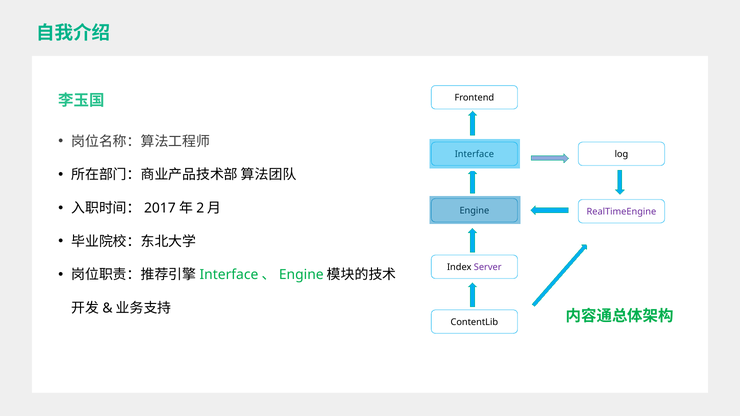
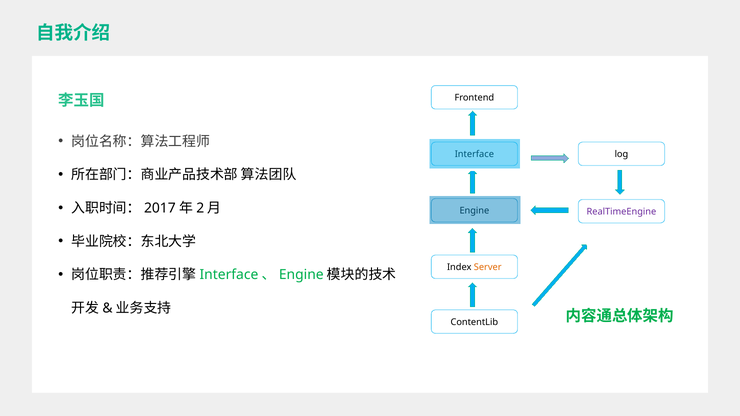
Server colour: purple -> orange (488, 268)
